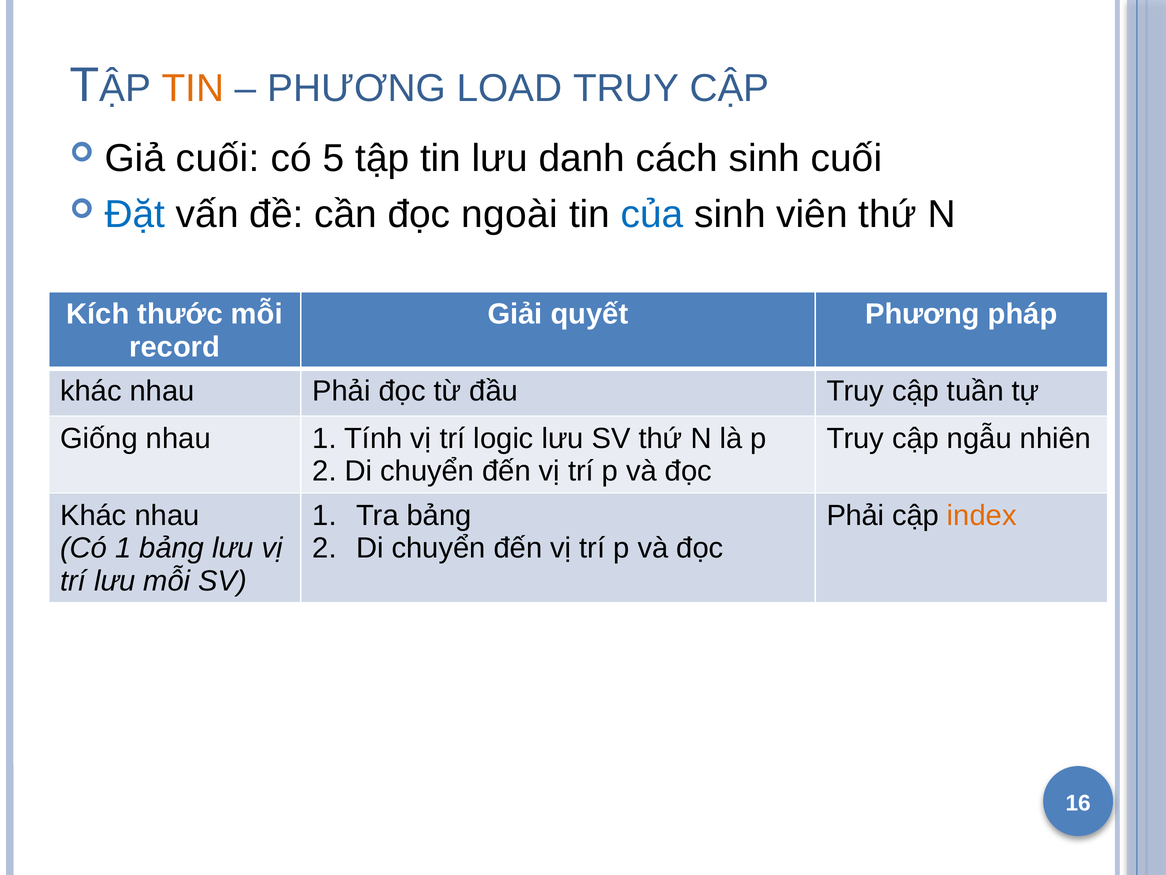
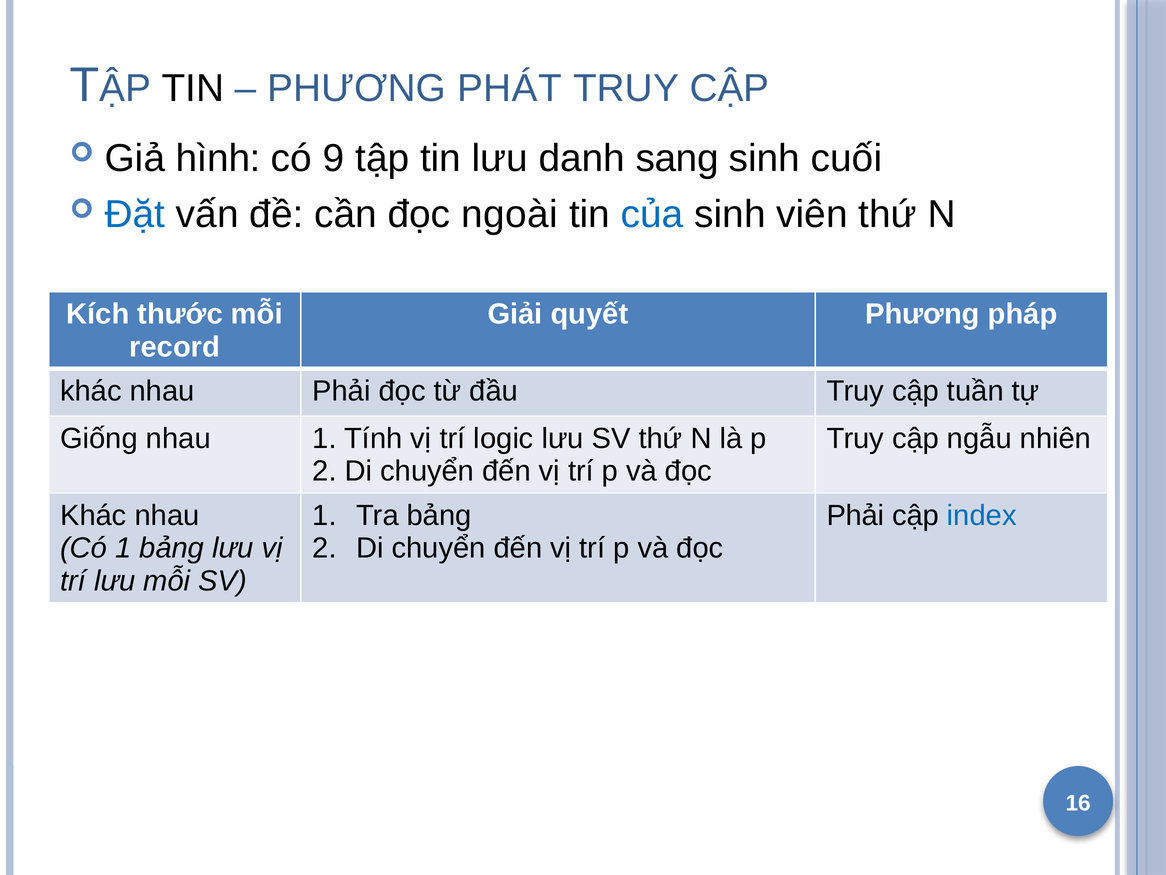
TIN colour: orange -> black (193, 88)
LOAD: LOAD -> PHÁT (509, 88)
Giả cuối: cuối -> hình (218, 158)
5: 5 -> 9 (334, 158)
cách: cách -> sang (677, 158)
index colour: orange -> blue (982, 515)
